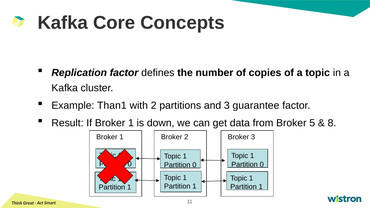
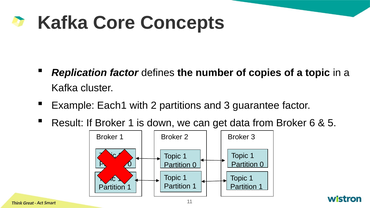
Than1: Than1 -> Each1 (112, 106)
5: 5 -> 6 (312, 123)
8: 8 -> 5 (332, 123)
